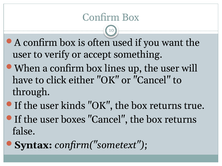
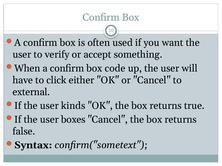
lines: lines -> code (115, 69)
through: through -> external (31, 92)
